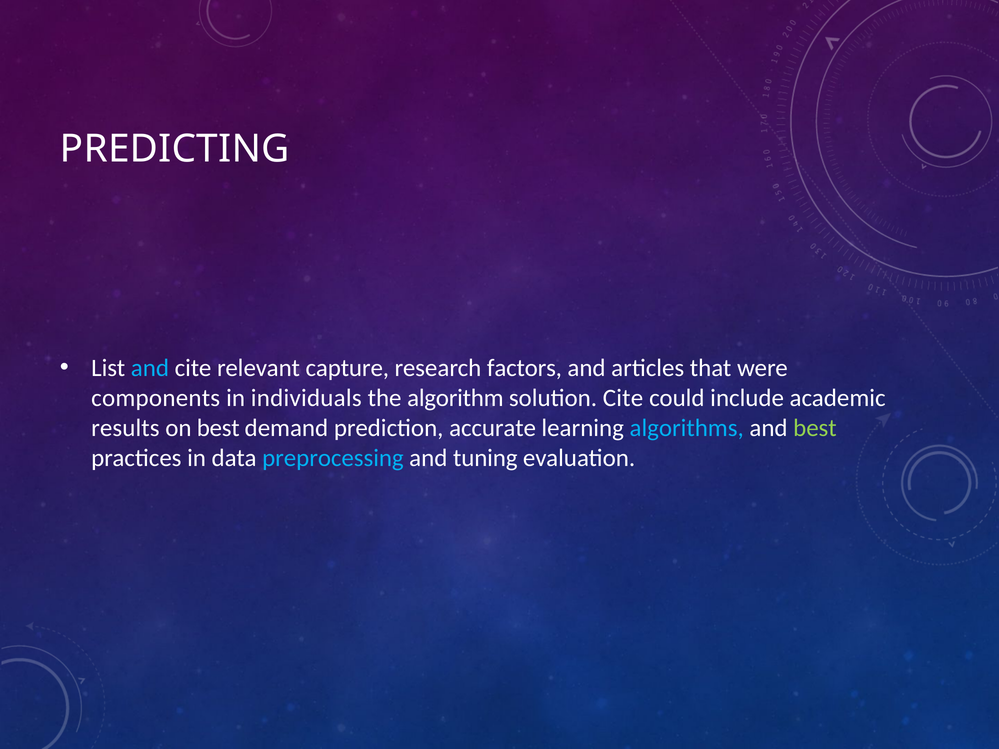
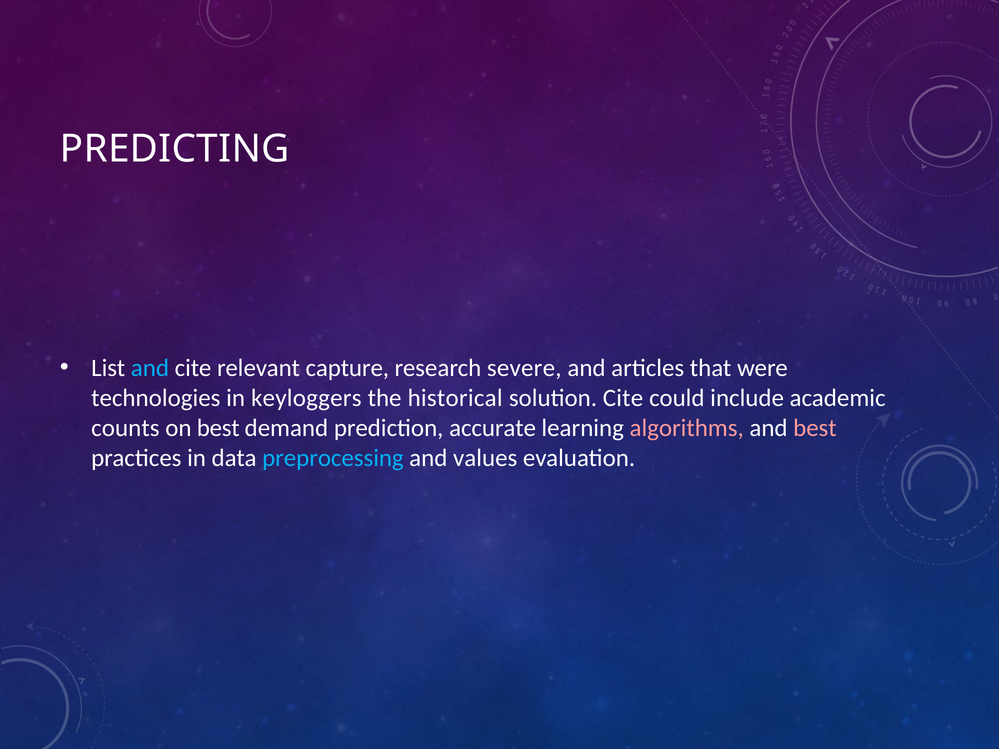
factors: factors -> severe (524, 368)
components: components -> technologies (156, 398)
individuals: individuals -> keyloggers (306, 398)
algorithm: algorithm -> historical (455, 398)
results: results -> counts (125, 428)
algorithms colour: light blue -> pink (687, 428)
best colour: light green -> pink (815, 428)
tuning: tuning -> values (485, 458)
